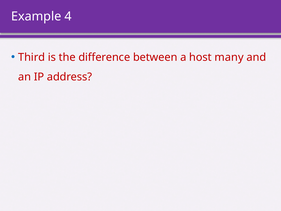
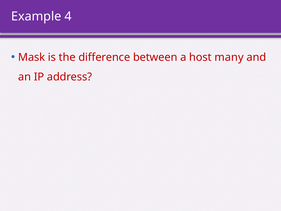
Third: Third -> Mask (32, 57)
